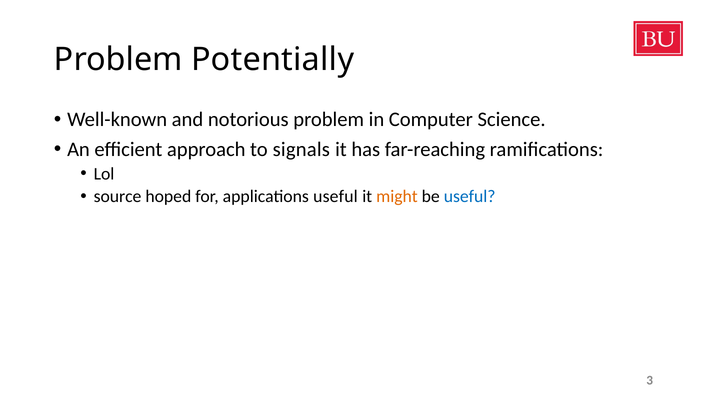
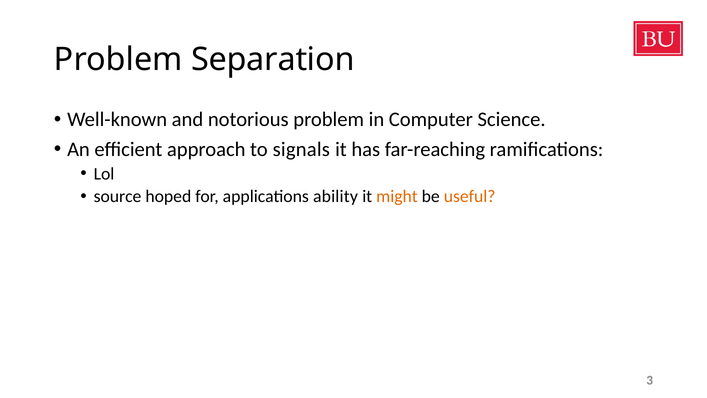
Potentially: Potentially -> Separation (273, 59)
applications useful: useful -> ability (335, 196)
useful colour: blue -> orange (470, 196)
